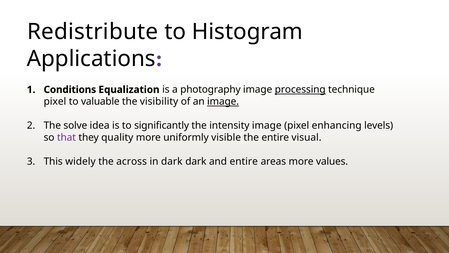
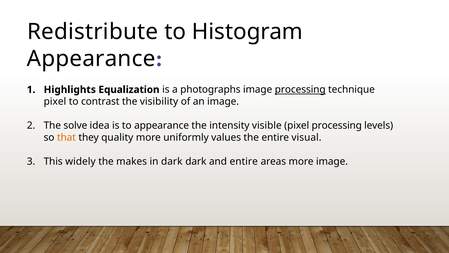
Applications: Applications -> Appearance (91, 59)
Conditions: Conditions -> Highlights (70, 89)
photography: photography -> photographs (210, 89)
valuable: valuable -> contrast (100, 101)
image underline: present -> none (223, 101)
to significantly: significantly -> appearance (162, 125)
intensity image: image -> visible (267, 125)
pixel enhancing: enhancing -> processing (337, 125)
that colour: purple -> orange (66, 137)
visible: visible -> values (226, 137)
across: across -> makes (132, 161)
more values: values -> image (332, 161)
